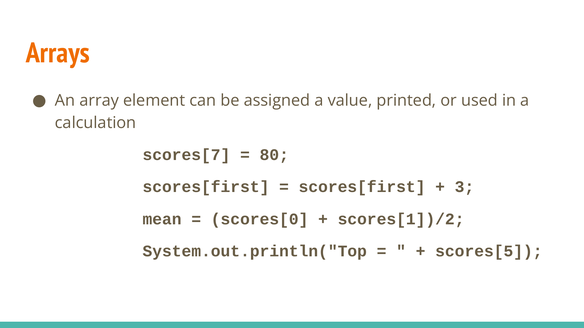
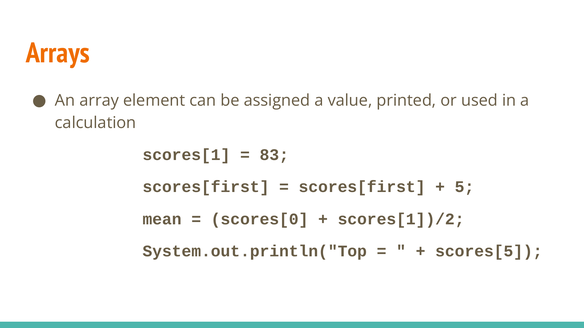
scores[7: scores[7 -> scores[1 (186, 155)
80: 80 -> 83 (274, 155)
3: 3 -> 5 (464, 187)
